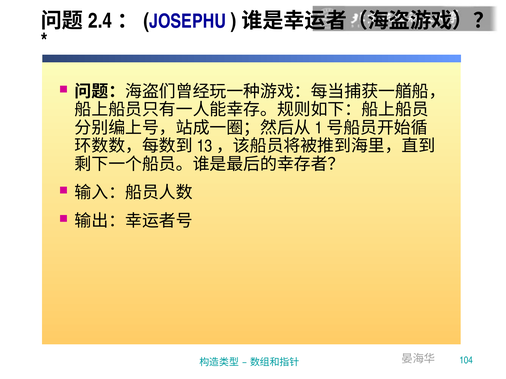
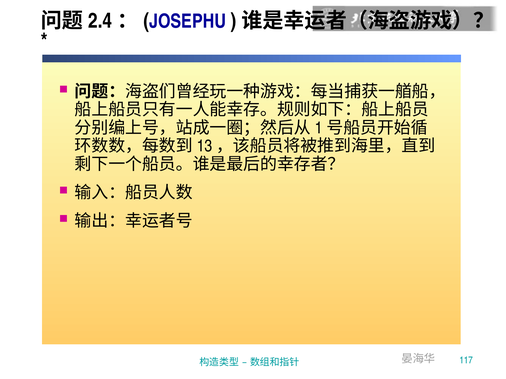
104: 104 -> 117 (466, 361)
